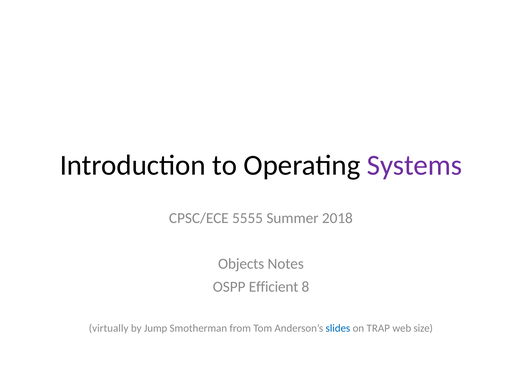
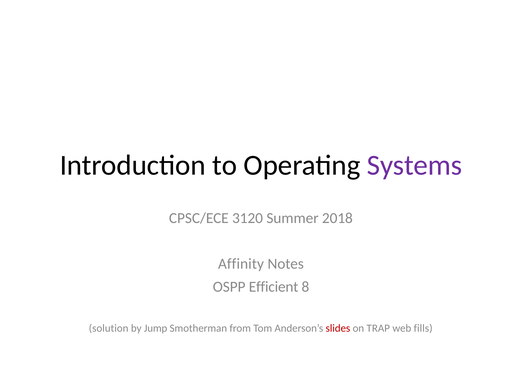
5555: 5555 -> 3120 (248, 218)
Objects: Objects -> Affinity (241, 264)
virtually: virtually -> solution (109, 329)
slides colour: blue -> red (338, 329)
size: size -> fills (423, 329)
